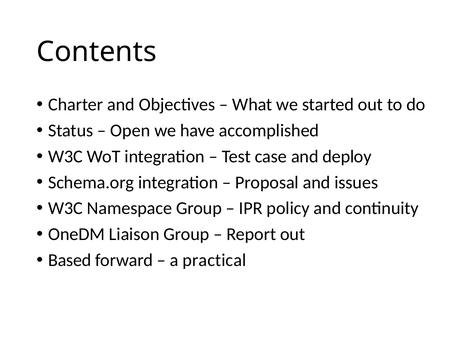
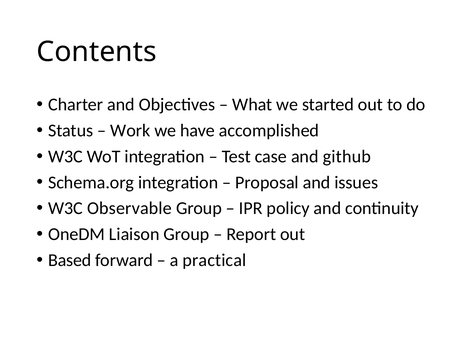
Open: Open -> Work (130, 131)
deploy: deploy -> github (347, 156)
Namespace: Namespace -> Observable (129, 208)
